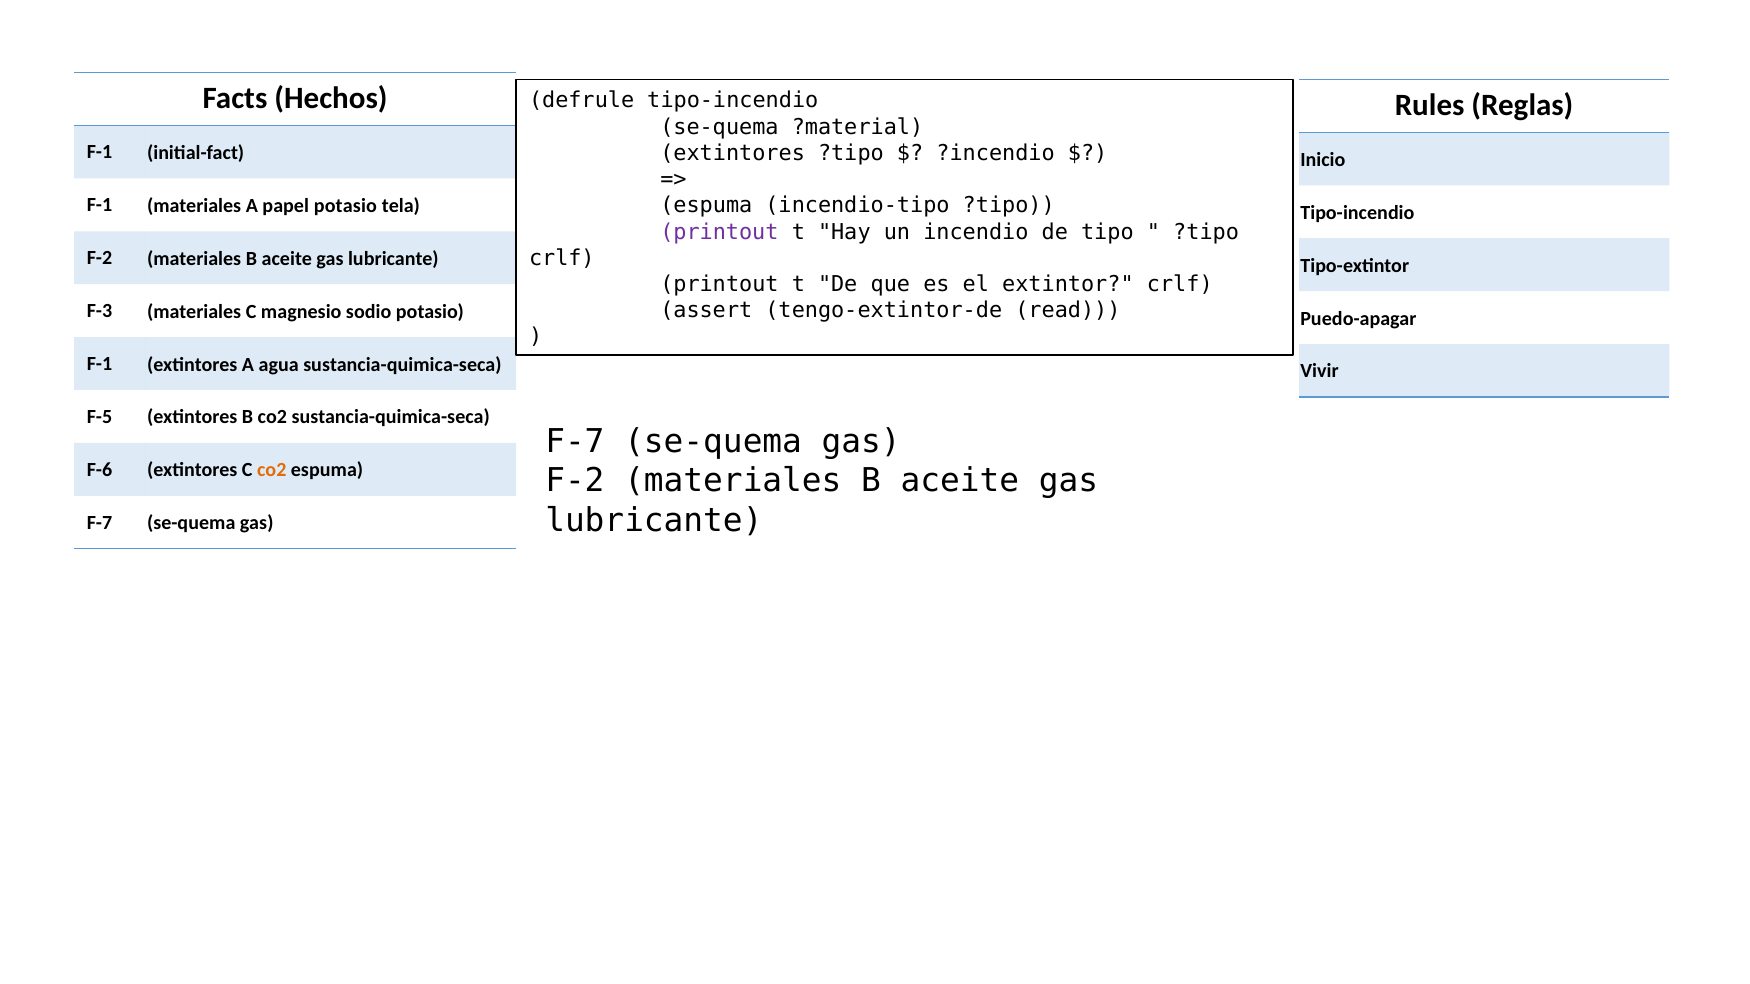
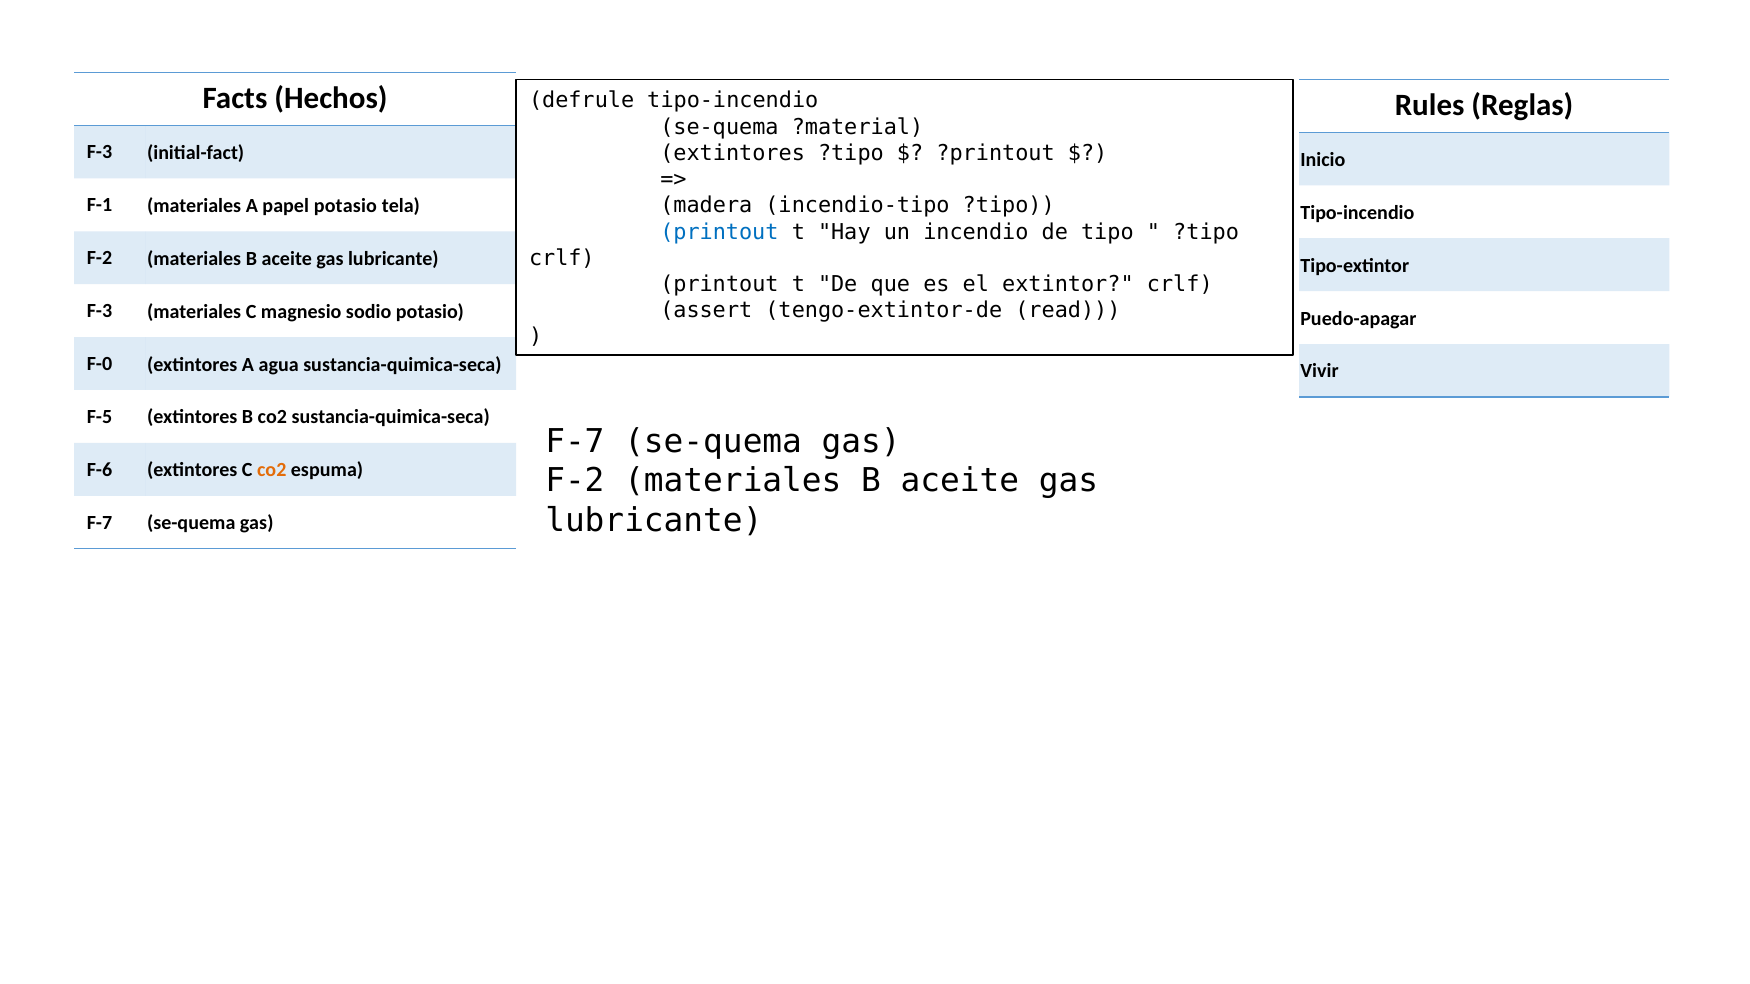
?incendio: ?incendio -> ?printout (996, 153)
F-1: F-1 -> F-3 (100, 152)
espuma: espuma -> madera (706, 206)
printout colour: purple -> blue (719, 232)
F-1: F-1 -> F-0 (100, 364)
